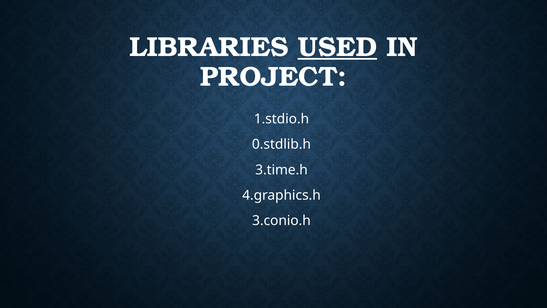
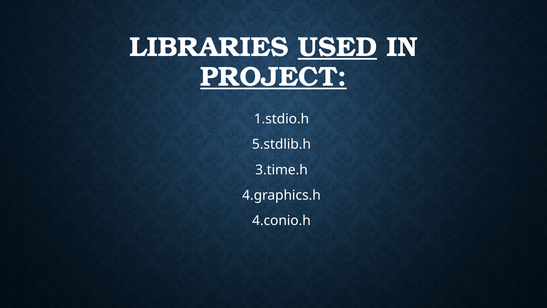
PROJECT underline: none -> present (274, 77)
0.stdlib.h: 0.stdlib.h -> 5.stdlib.h (281, 144)
3.conio.h: 3.conio.h -> 4.conio.h (281, 220)
